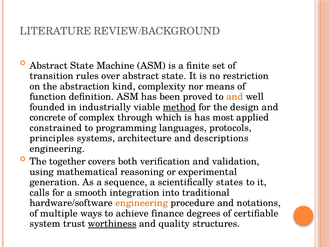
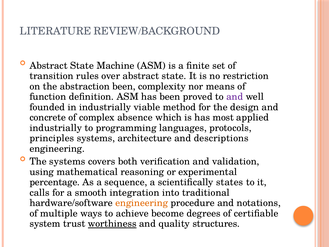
abstraction kind: kind -> been (124, 86)
and colour: orange -> purple (235, 97)
method underline: present -> none (179, 107)
through: through -> absence (135, 117)
constrained: constrained -> industrially (56, 128)
The together: together -> systems (67, 161)
generation: generation -> percentage (55, 182)
finance: finance -> become (168, 213)
